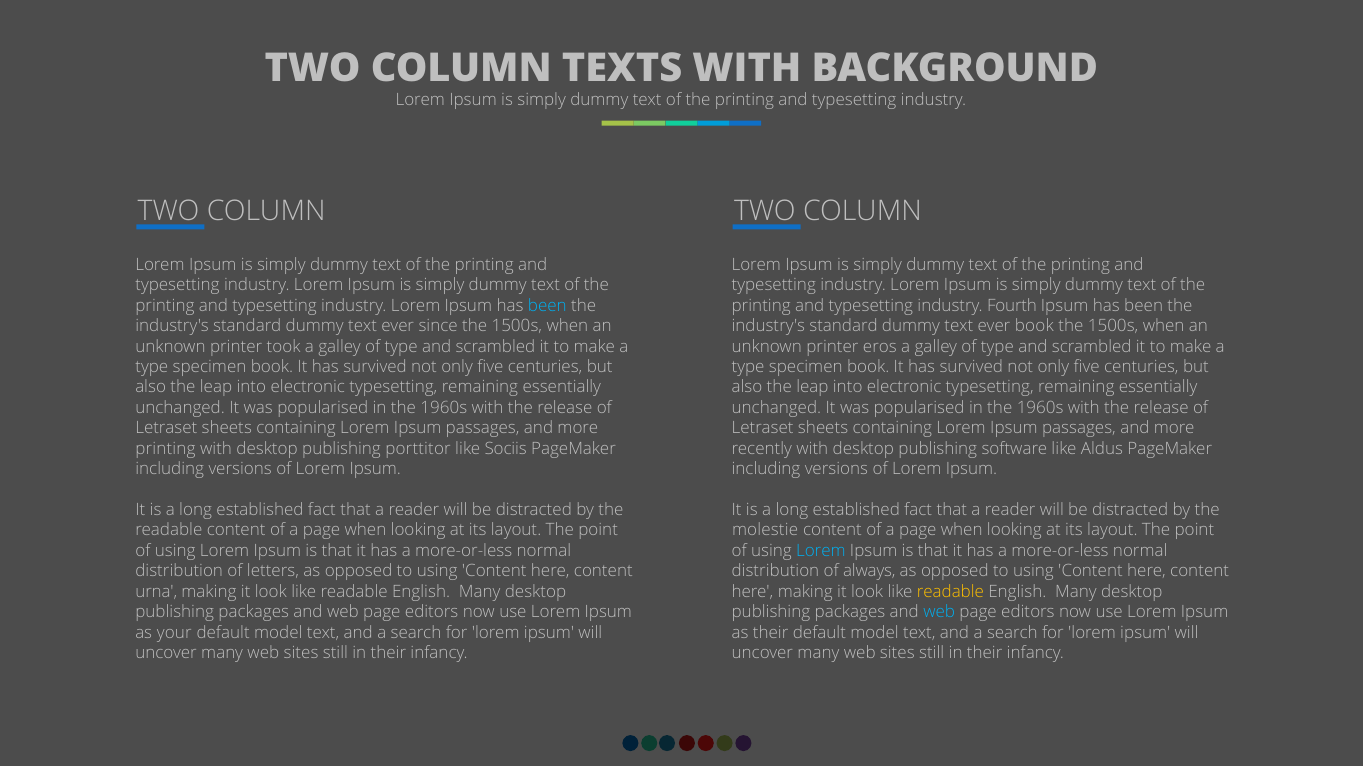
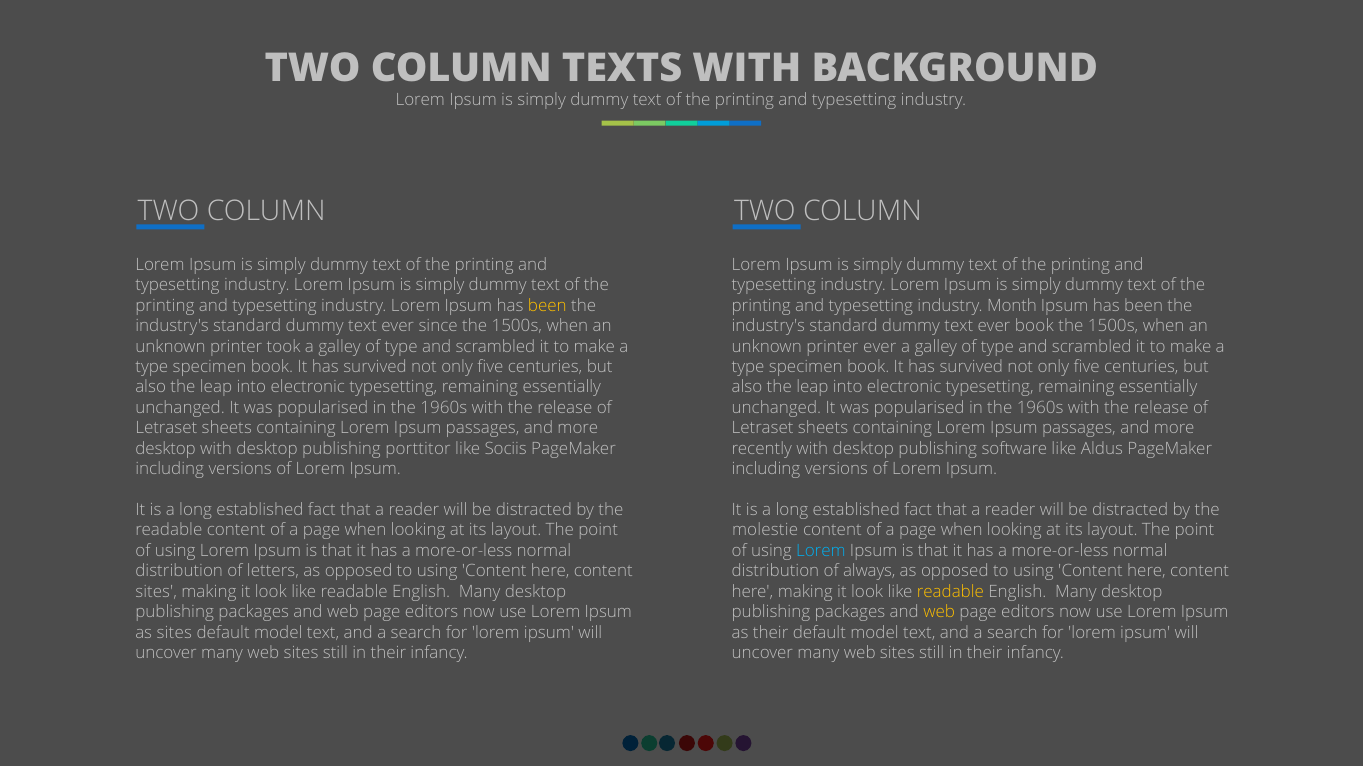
been colour: light blue -> yellow (547, 306)
Fourth: Fourth -> Month (1012, 306)
printer eros: eros -> ever (880, 347)
printing: printing -> desktop (166, 449)
urna: urna -> sites (156, 592)
web colour: light blue -> yellow (939, 613)
as your: your -> sites (174, 633)
